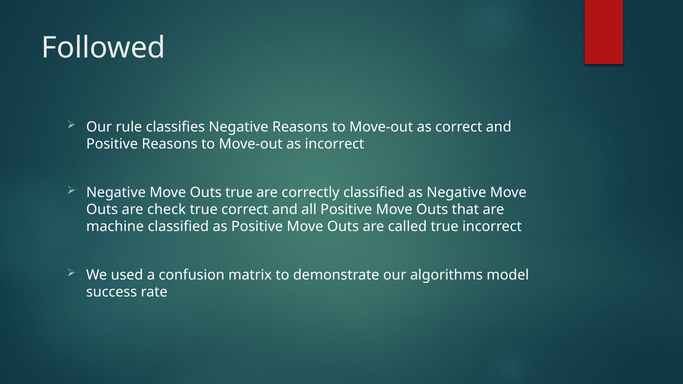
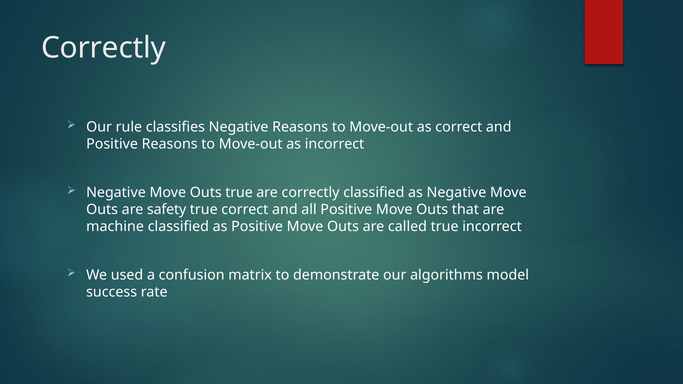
Followed: Followed -> Correctly (104, 48)
check: check -> safety (167, 210)
